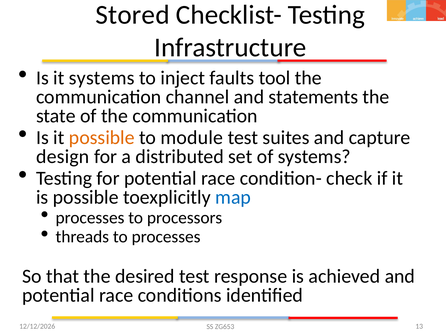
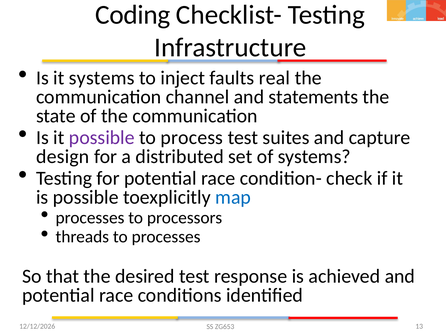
Stored: Stored -> Coding (133, 15)
tool: tool -> real (274, 78)
possible colour: orange -> purple (102, 137)
module: module -> process (192, 137)
